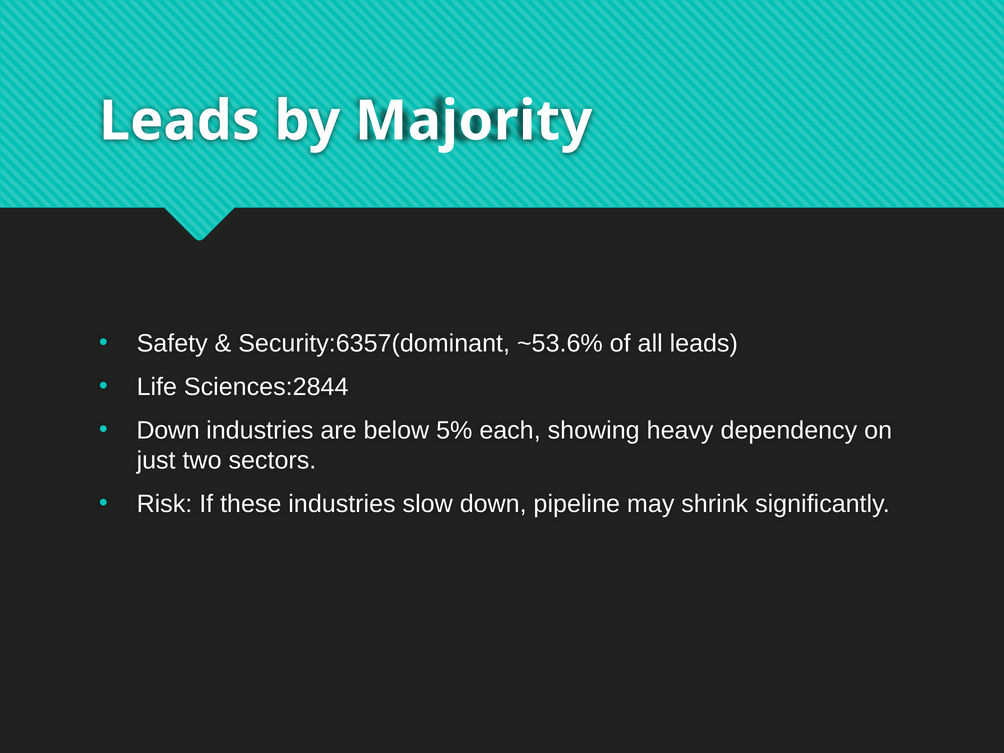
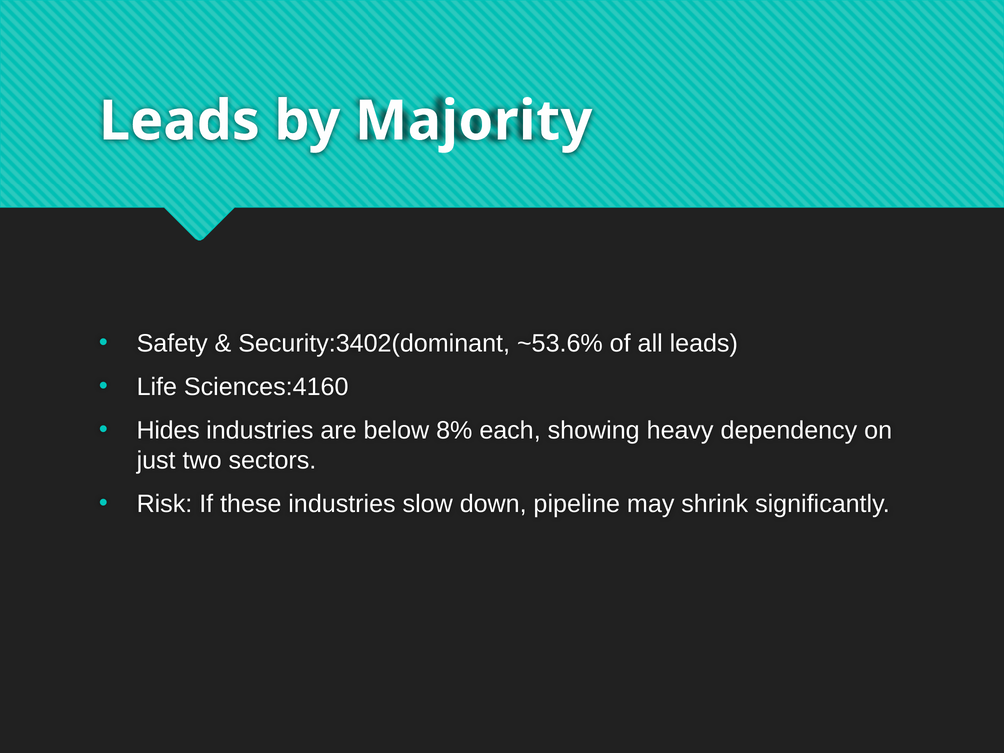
Security:6357(dominant: Security:6357(dominant -> Security:3402(dominant (374, 343)
Sciences:2844: Sciences:2844 -> Sciences:4160 (266, 387)
Down: Down -> Hides (168, 430)
5%: 5% -> 8% (454, 430)
